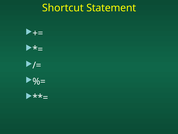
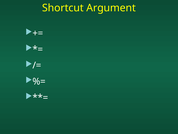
Statement: Statement -> Argument (111, 8)
